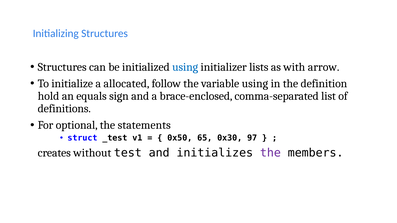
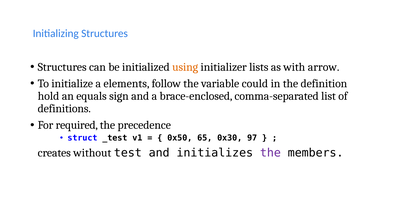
using colour: blue -> orange (185, 67)
allocated: allocated -> elements (126, 84)
variable using: using -> could (255, 84)
optional: optional -> required (77, 125)
statements: statements -> precedence (144, 125)
